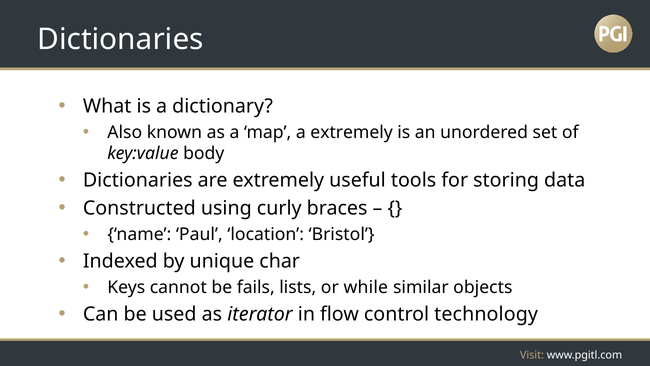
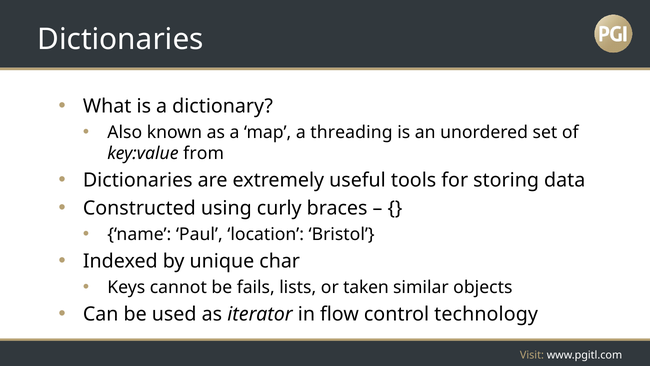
a extremely: extremely -> threading (352, 132)
body: body -> from (204, 153)
while: while -> taken (366, 287)
